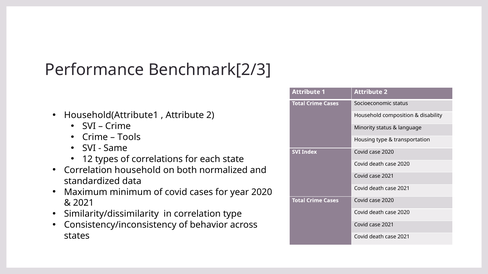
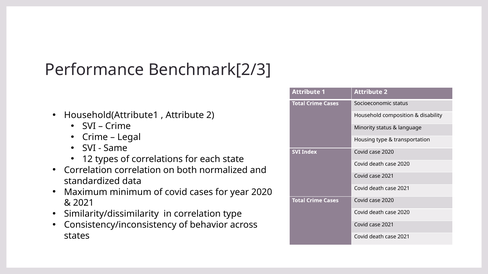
Tools: Tools -> Legal (129, 137)
Correlation household: household -> correlation (138, 170)
